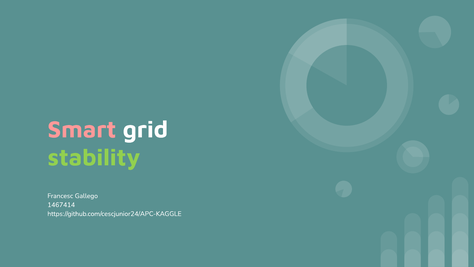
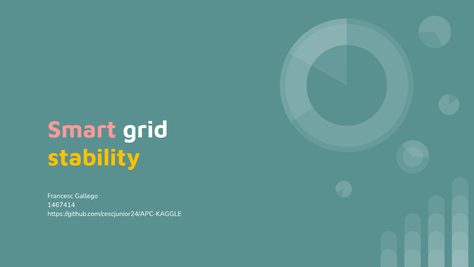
stability colour: light green -> yellow (94, 157)
